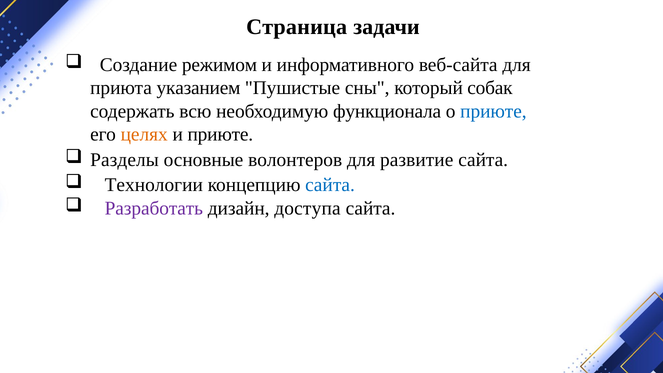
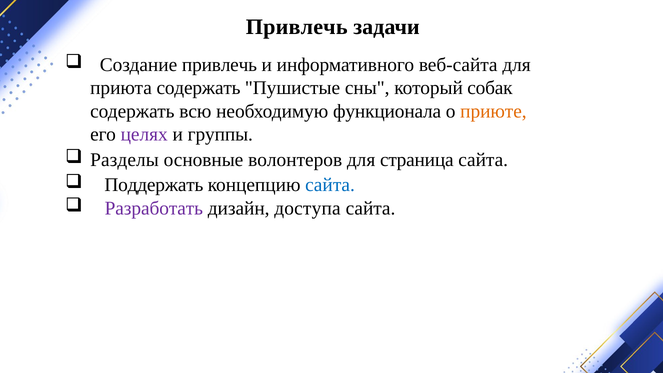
Страница: Страница -> Привлечь (297, 27)
Создание режимом: режимом -> привлечь (219, 65)
приюта указанием: указанием -> содержать (198, 88)
приюте colour: blue -> orange (493, 111)
целях colour: orange -> purple (144, 134)
и приюте: приюте -> группы (220, 134)
развитие: развитие -> страница (417, 160)
Технологии: Технологии -> Поддержать (154, 185)
